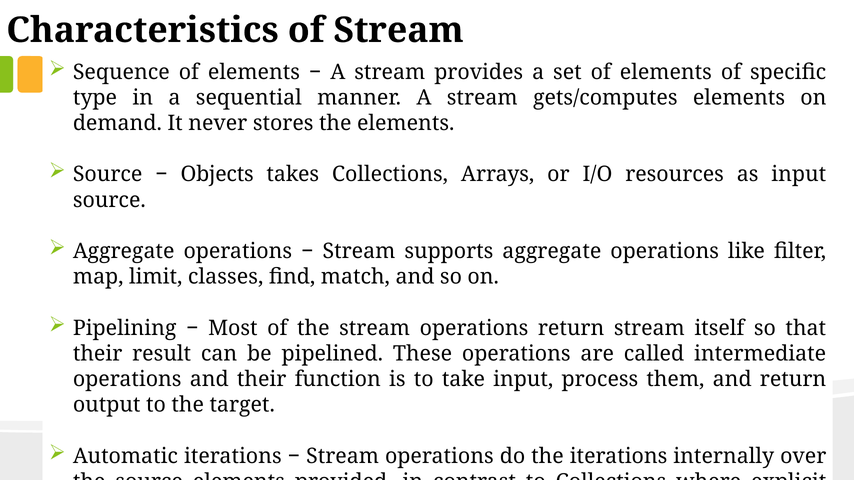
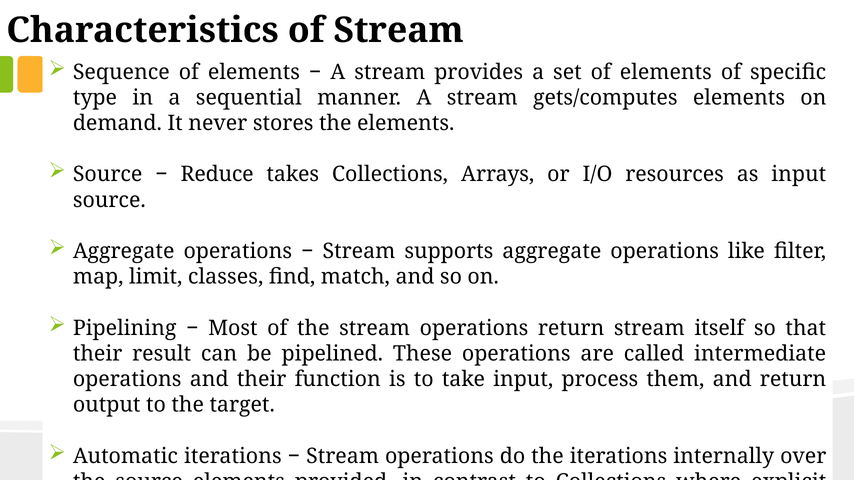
Objects: Objects -> Reduce (217, 175)
